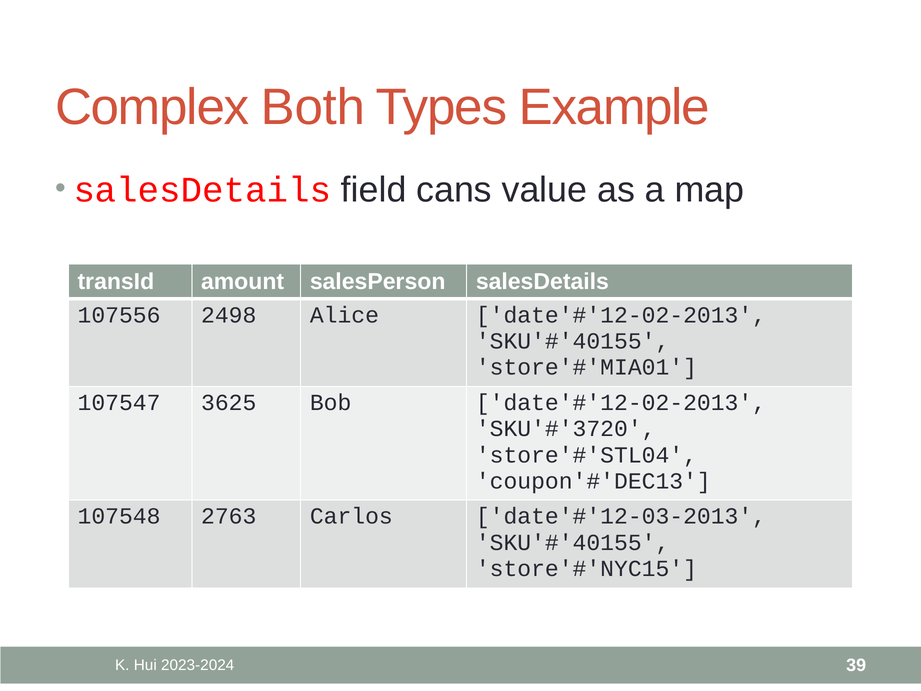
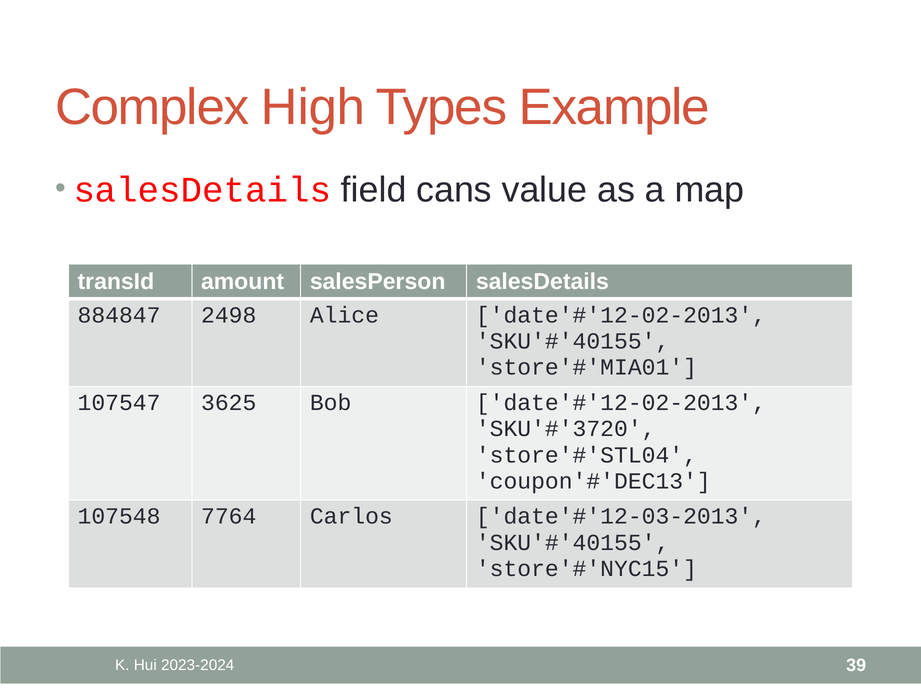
Both: Both -> High (313, 107)
107556: 107556 -> 884847 (119, 315)
2763: 2763 -> 7764 (229, 516)
